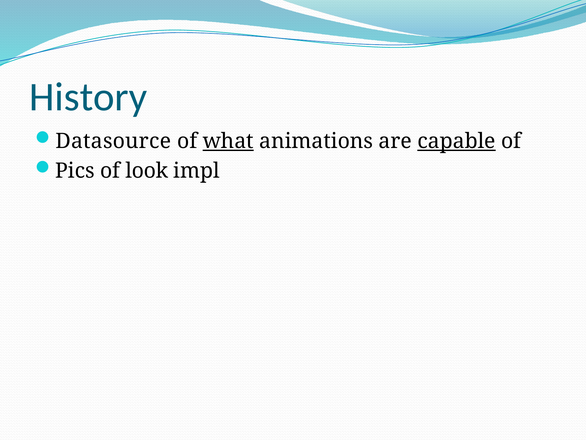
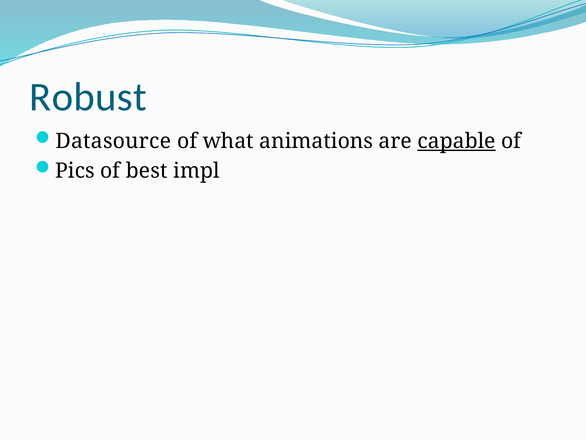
History: History -> Robust (88, 97)
what underline: present -> none (228, 141)
look: look -> best (147, 171)
